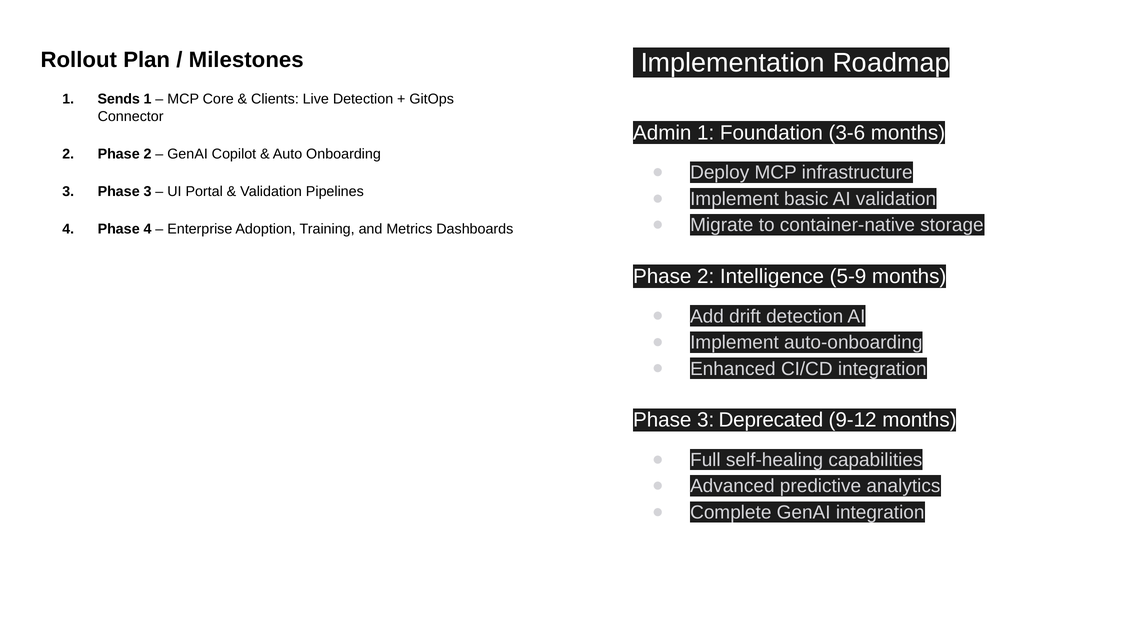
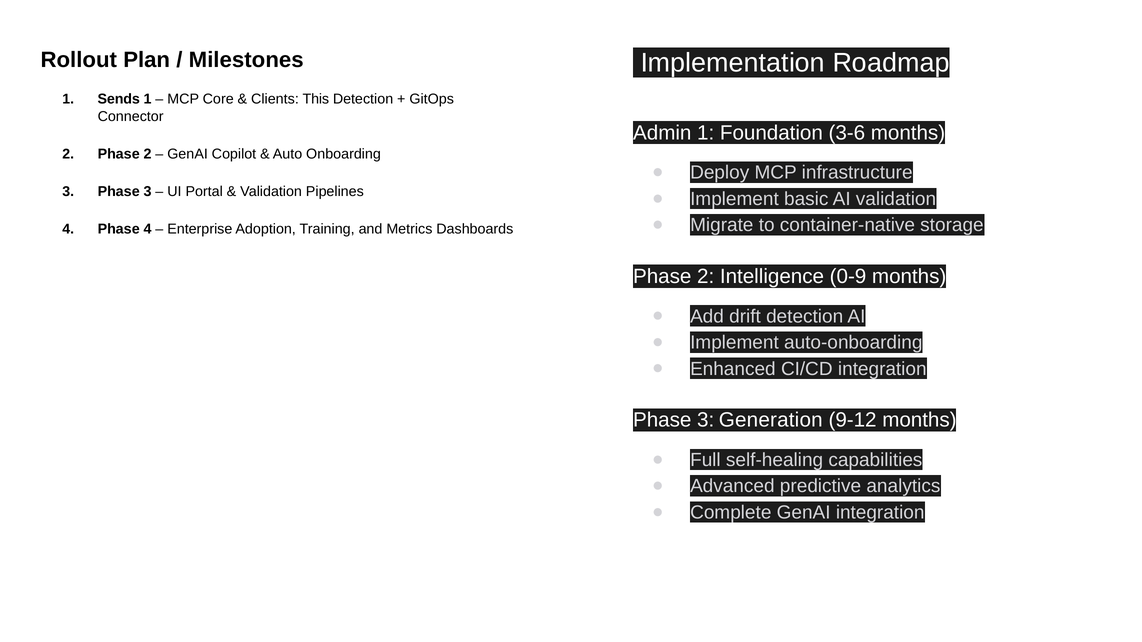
Live: Live -> This (316, 99)
5-9: 5-9 -> 0-9 (848, 277)
Deprecated: Deprecated -> Generation (771, 420)
